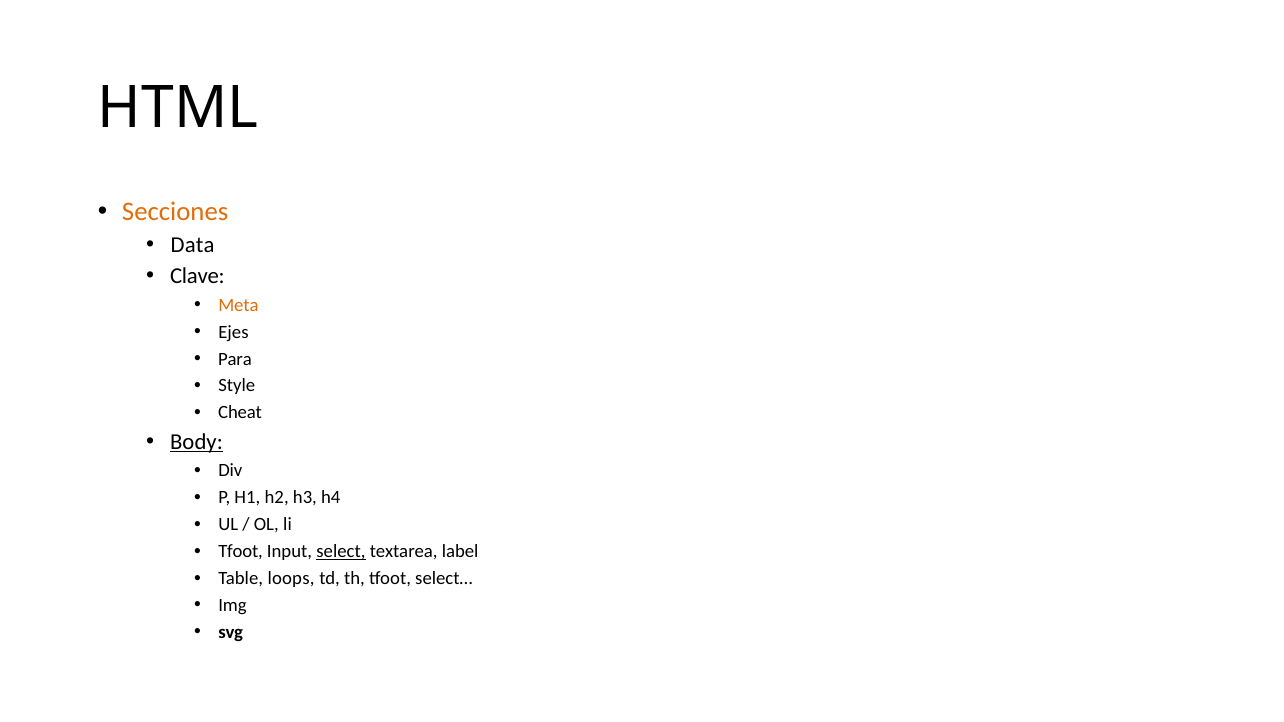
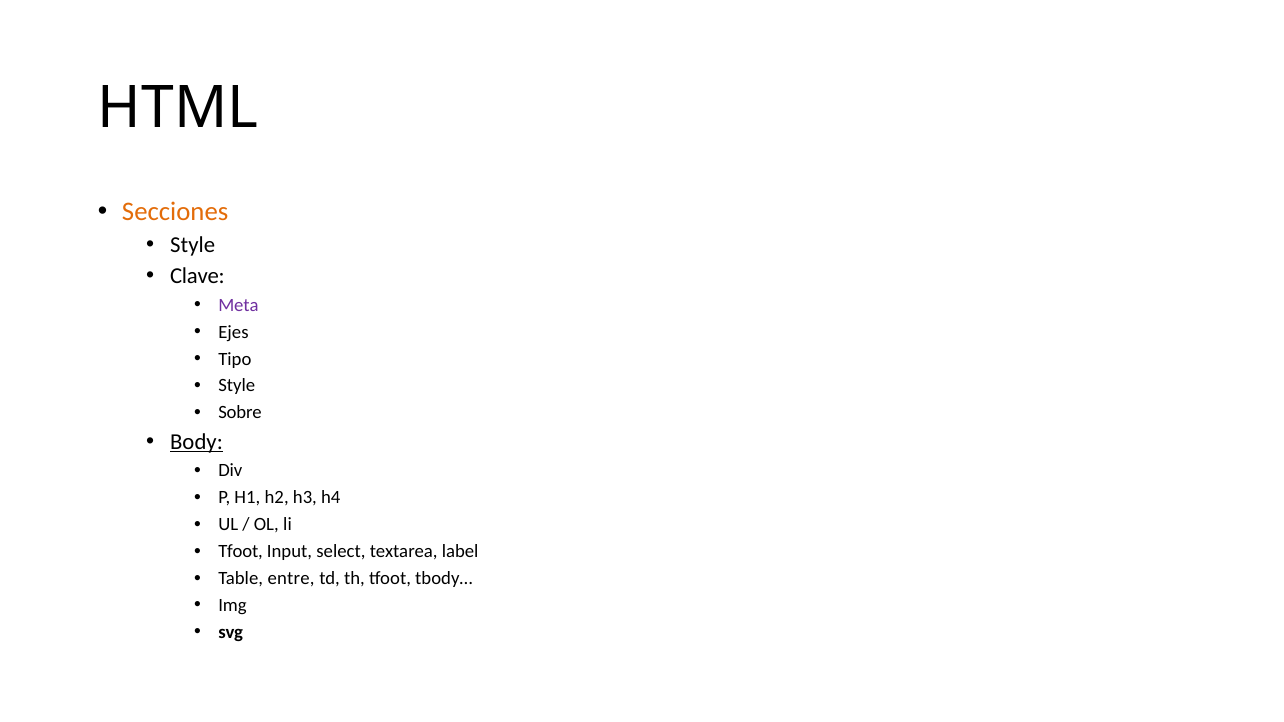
Data: Data -> Style (193, 245)
Meta colour: orange -> purple (238, 305)
Para: Para -> Tipo (235, 359)
Cheat: Cheat -> Sobre (240, 413)
select underline: present -> none (341, 552)
loops: loops -> entre (291, 579)
select…: select… -> tbody… (444, 579)
